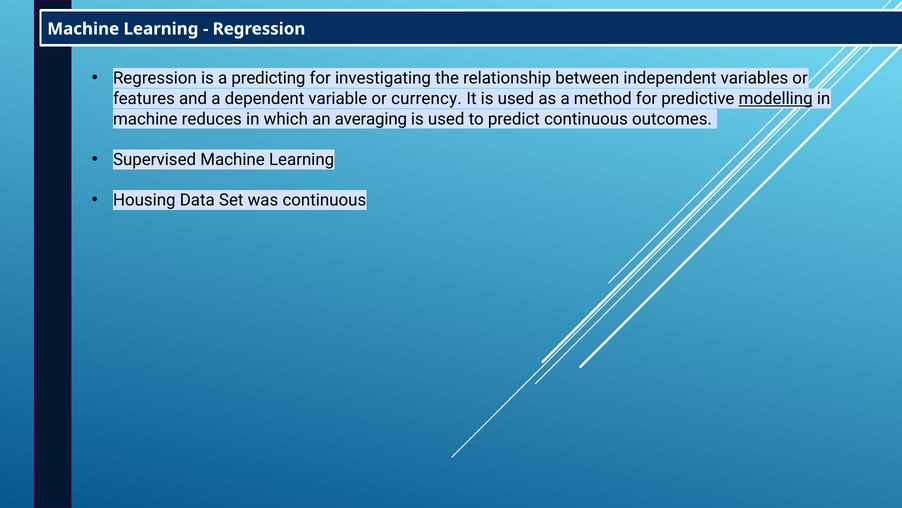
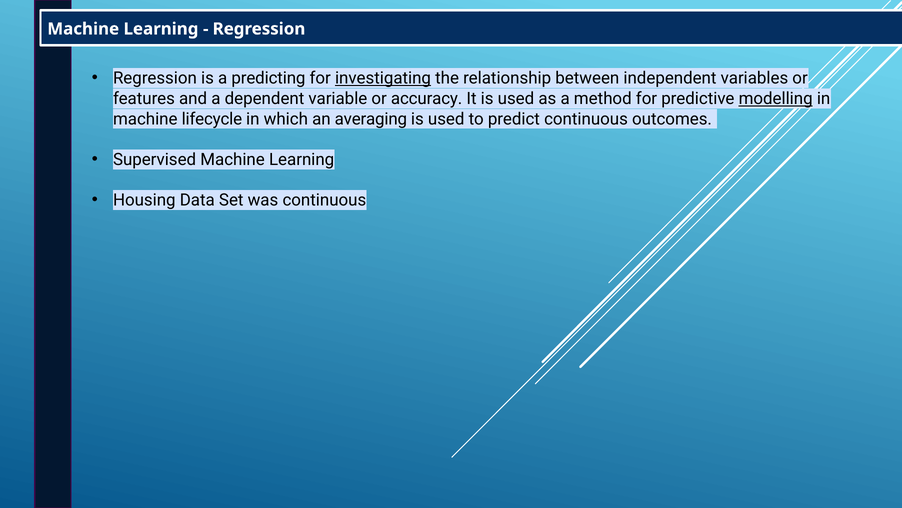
investigating underline: none -> present (383, 78)
currency: currency -> accuracy (427, 98)
reduces: reduces -> lifecycle (212, 119)
